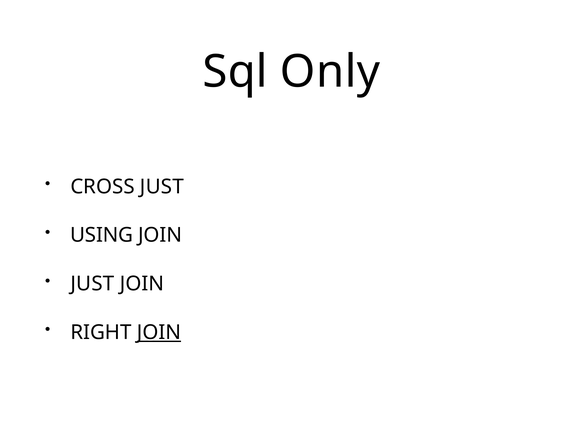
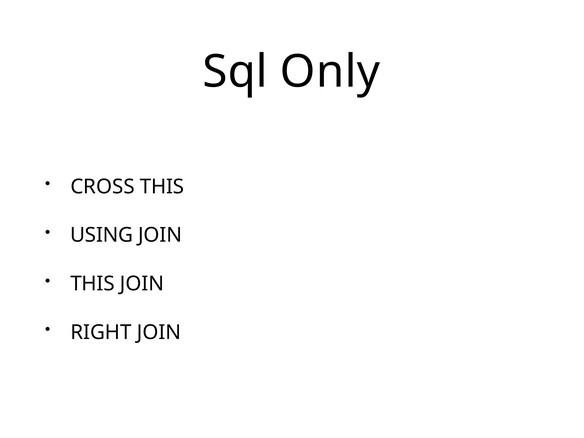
CROSS JUST: JUST -> THIS (162, 187)
JUST: JUST -> THIS (93, 284)
JOIN underline: present -> none (159, 332)
